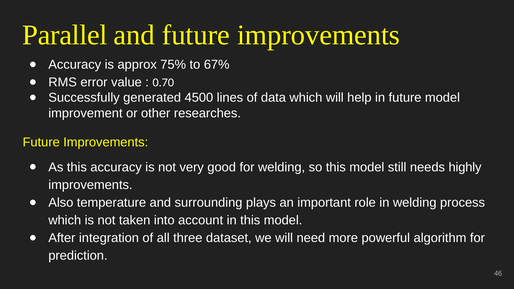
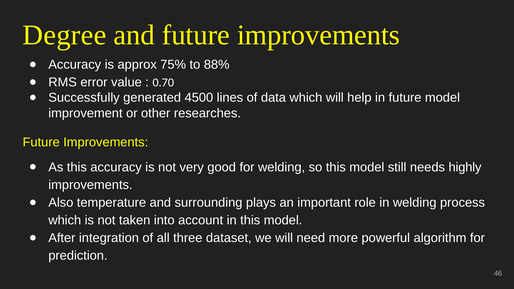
Parallel: Parallel -> Degree (64, 35)
67%: 67% -> 88% (217, 65)
